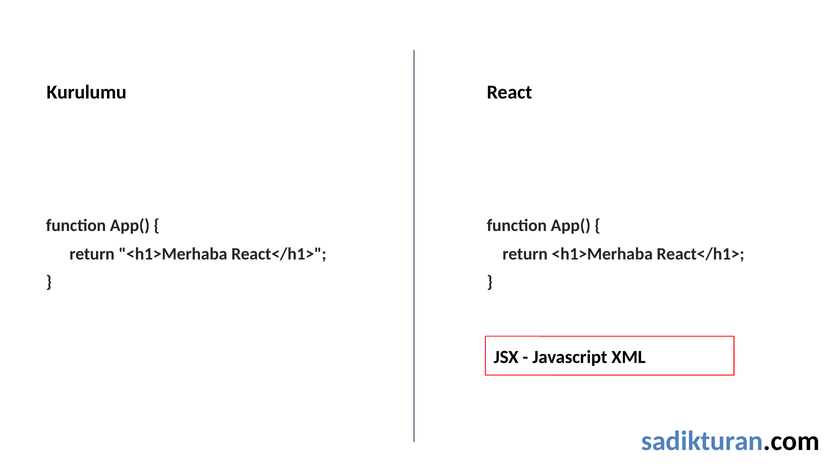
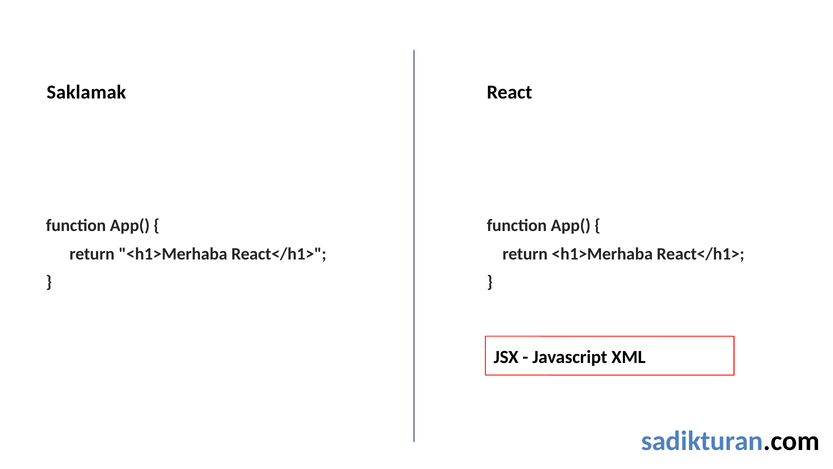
Kurulumu: Kurulumu -> Saklamak (86, 92)
